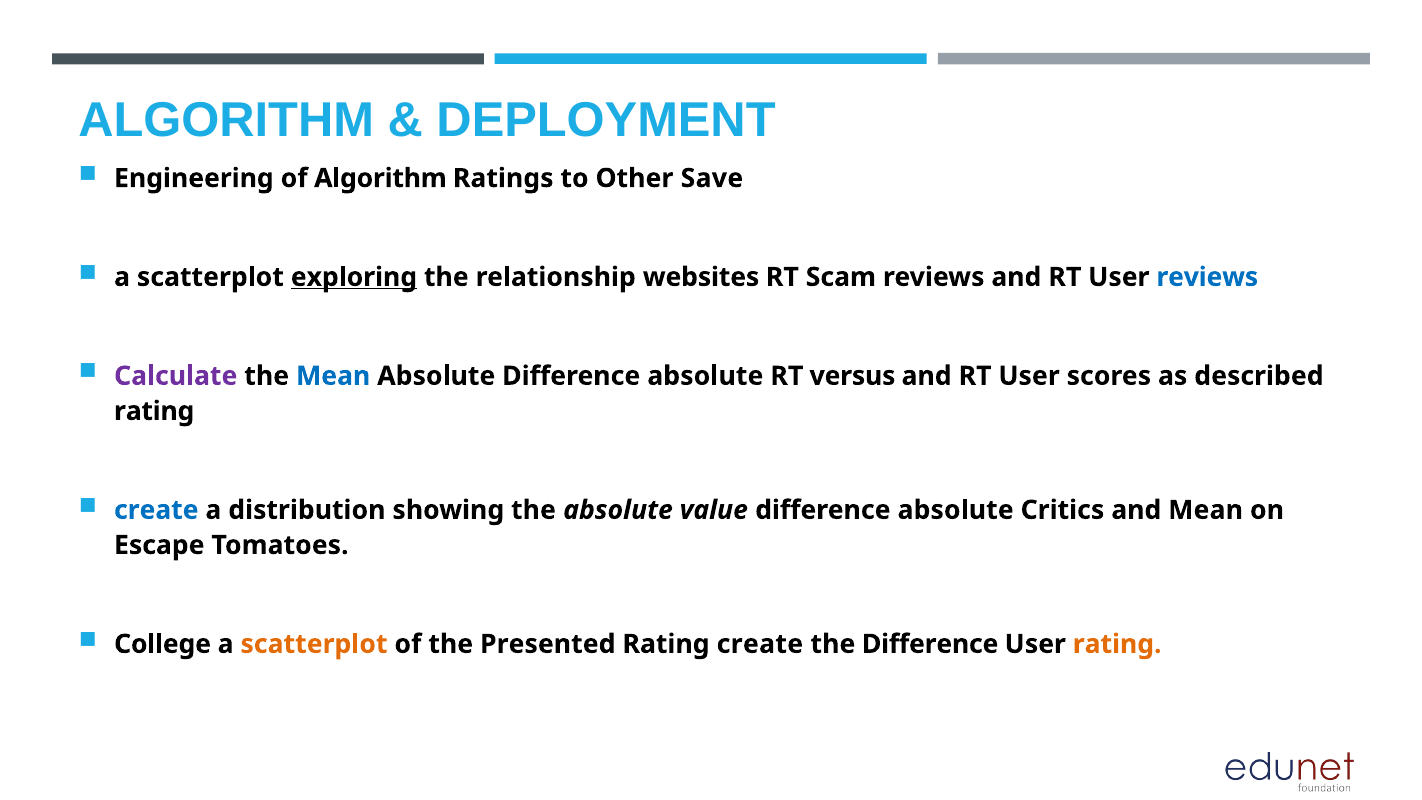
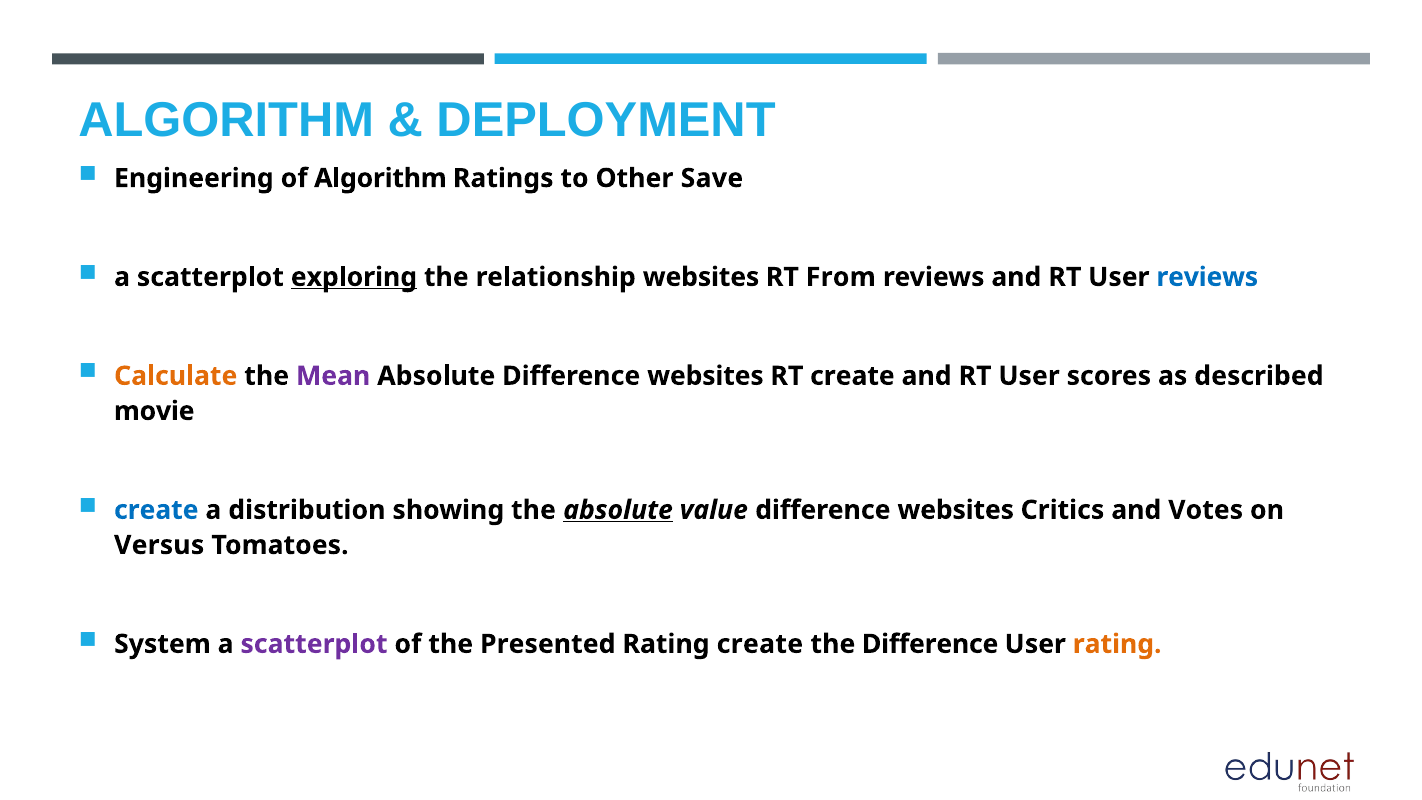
Scam: Scam -> From (841, 277)
Calculate colour: purple -> orange (176, 376)
Mean colour: blue -> purple (333, 376)
Absolute Difference absolute: absolute -> websites (705, 376)
RT versus: versus -> create (852, 376)
rating: rating -> movie (154, 411)
absolute underline: none -> present (618, 510)
value difference absolute: absolute -> websites (956, 510)
and Mean: Mean -> Votes (1206, 510)
Escape: Escape -> Versus (159, 545)
College: College -> System (162, 644)
scatterplot colour: orange -> purple (314, 644)
